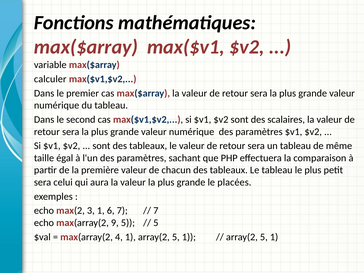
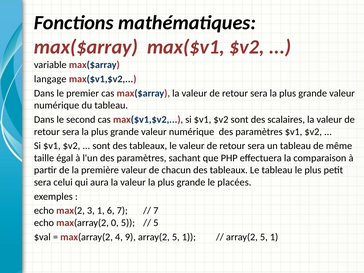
calculer: calculer -> langage (50, 79)
9: 9 -> 0 (115, 223)
4 1: 1 -> 9 (130, 237)
